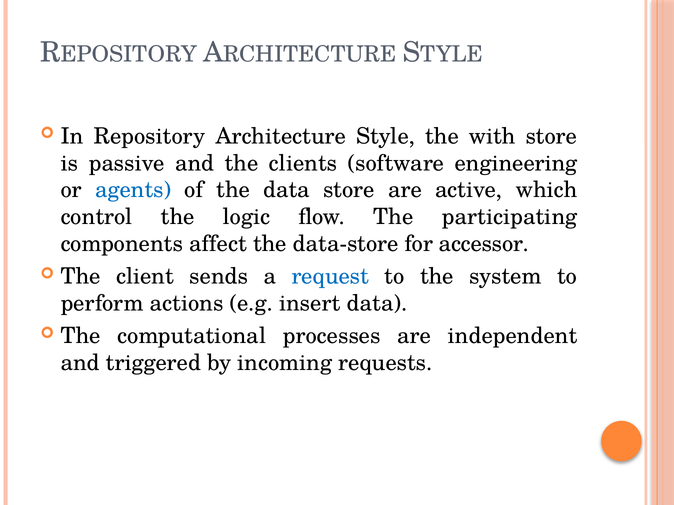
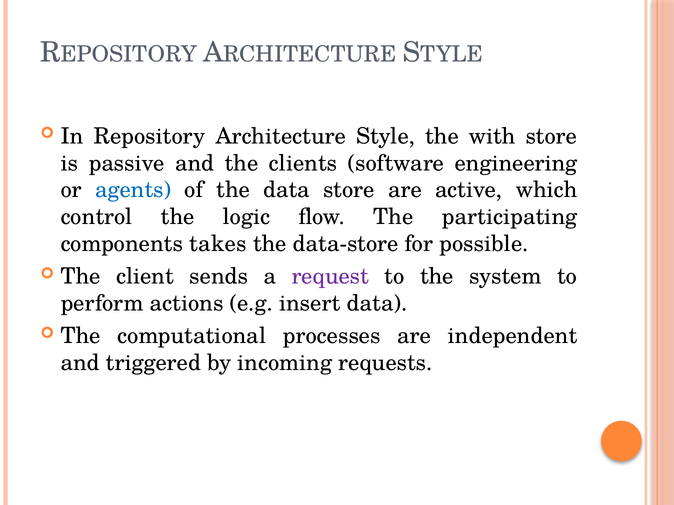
affect: affect -> takes (218, 244)
accessor: accessor -> possible (484, 244)
request colour: blue -> purple (330, 277)
